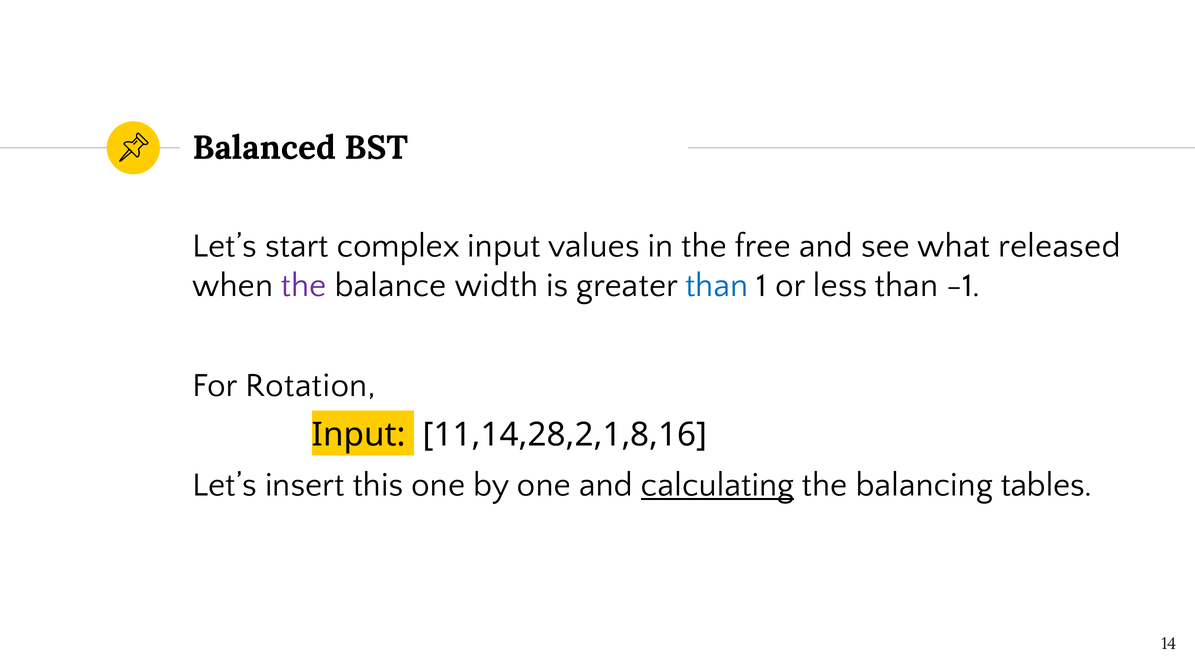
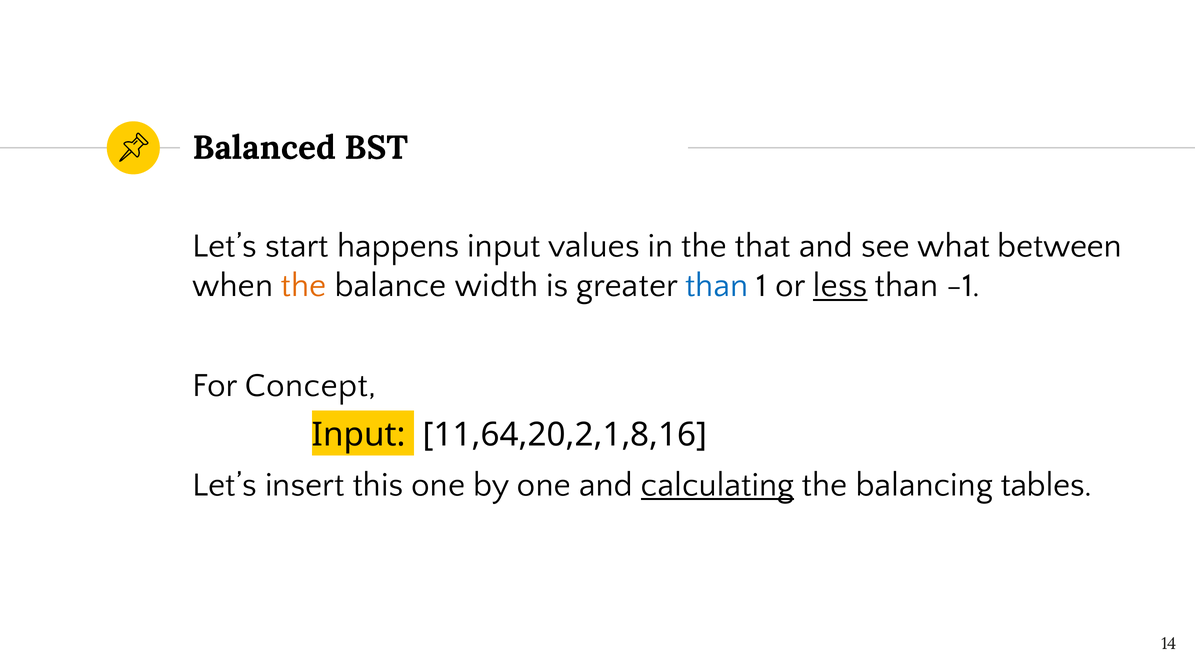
complex: complex -> happens (398, 246)
free: free -> that (763, 246)
released: released -> between (1060, 246)
the colour: purple -> orange (304, 286)
less underline: none -> present (840, 286)
Rotation: Rotation -> Concept (311, 385)
11,14,28,2,1,8,16: 11,14,28,2,1,8,16 -> 11,64,20,2,1,8,16 (565, 435)
